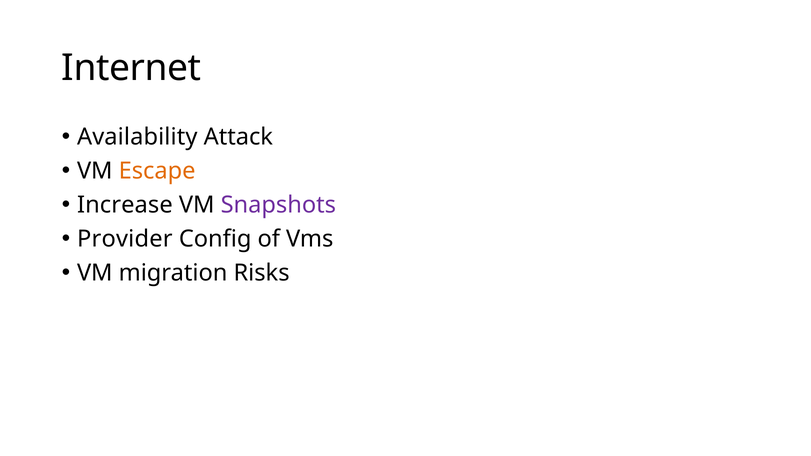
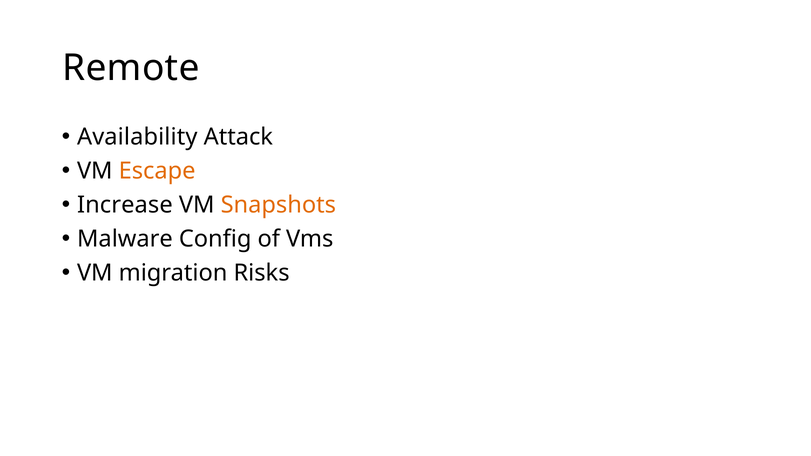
Internet: Internet -> Remote (131, 68)
Snapshots colour: purple -> orange (278, 205)
Provider: Provider -> Malware (125, 239)
